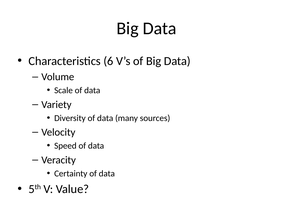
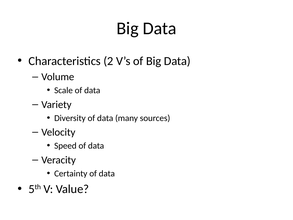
6: 6 -> 2 (108, 61)
